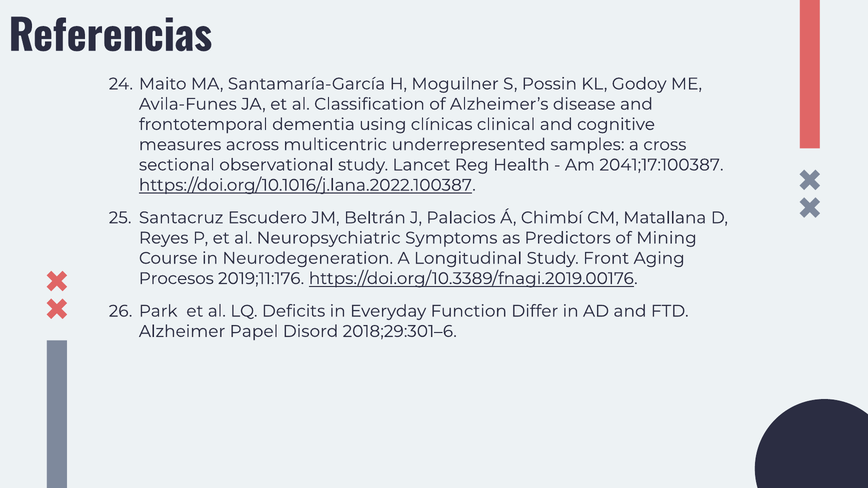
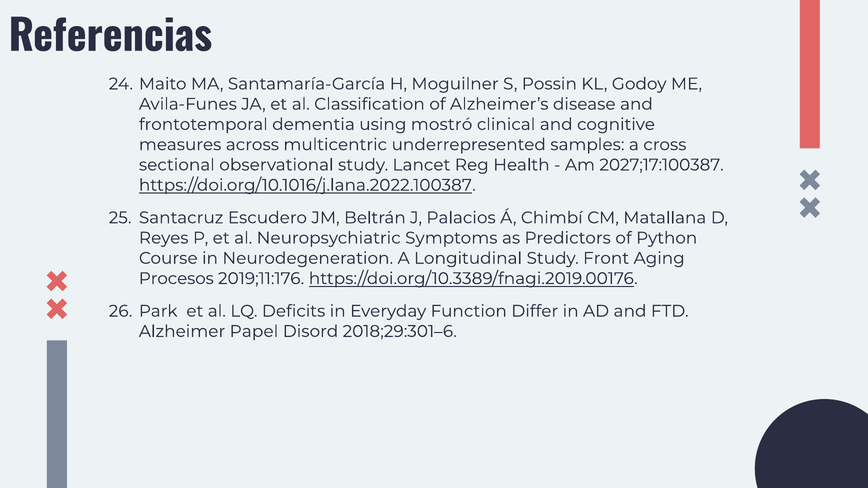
clínicas: clínicas -> mostró (442, 124)
2041;17:100387: 2041;17:100387 -> 2027;17:100387 (662, 165)
Mining: Mining -> Python (667, 238)
